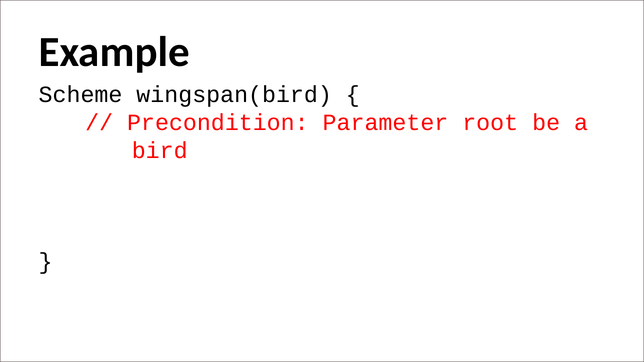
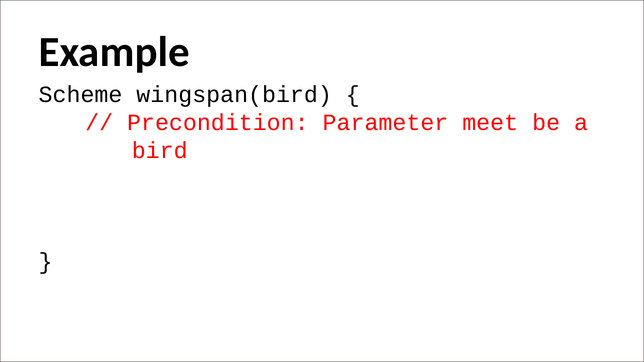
root: root -> meet (490, 123)
